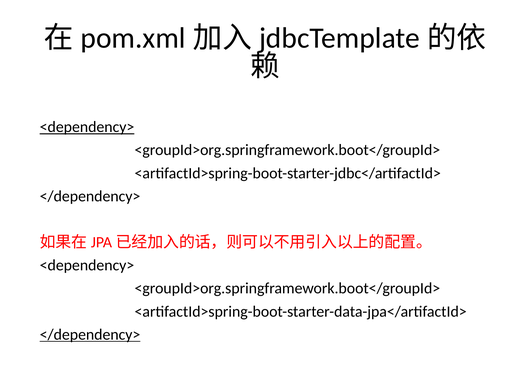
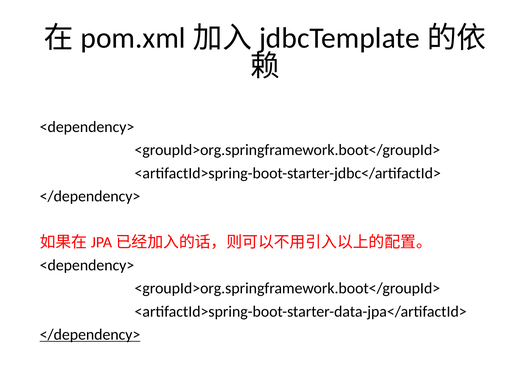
<dependency> underline: present -> none (87, 127)
